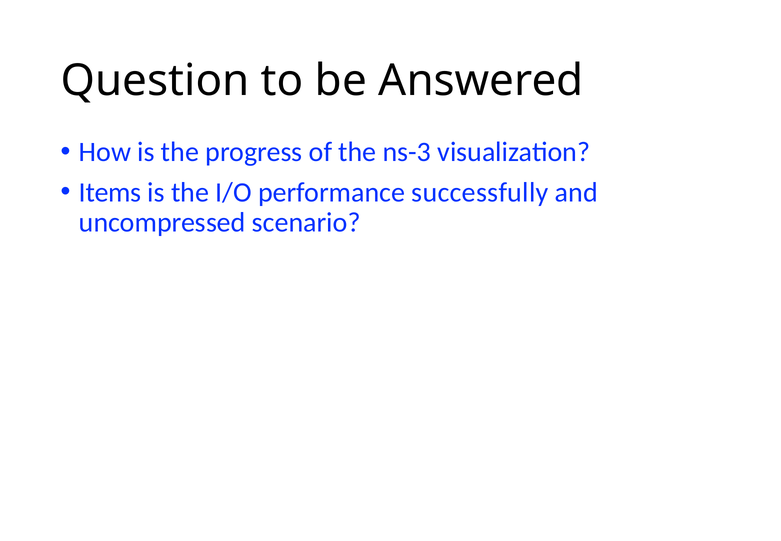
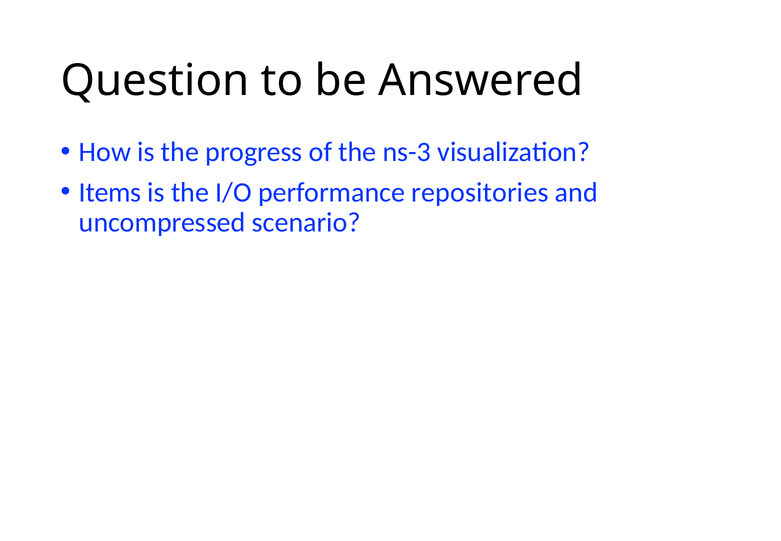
successfully: successfully -> repositories (480, 192)
